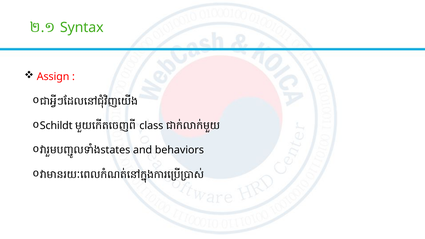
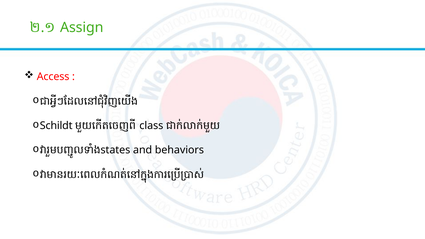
Syntax: Syntax -> Assign (82, 27)
Assign: Assign -> Access (53, 77)
